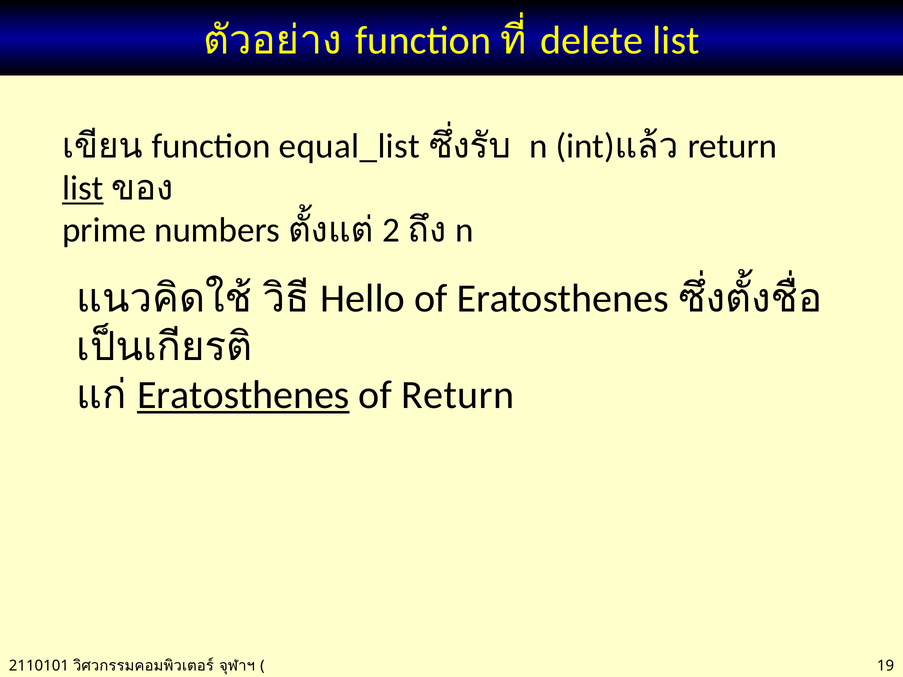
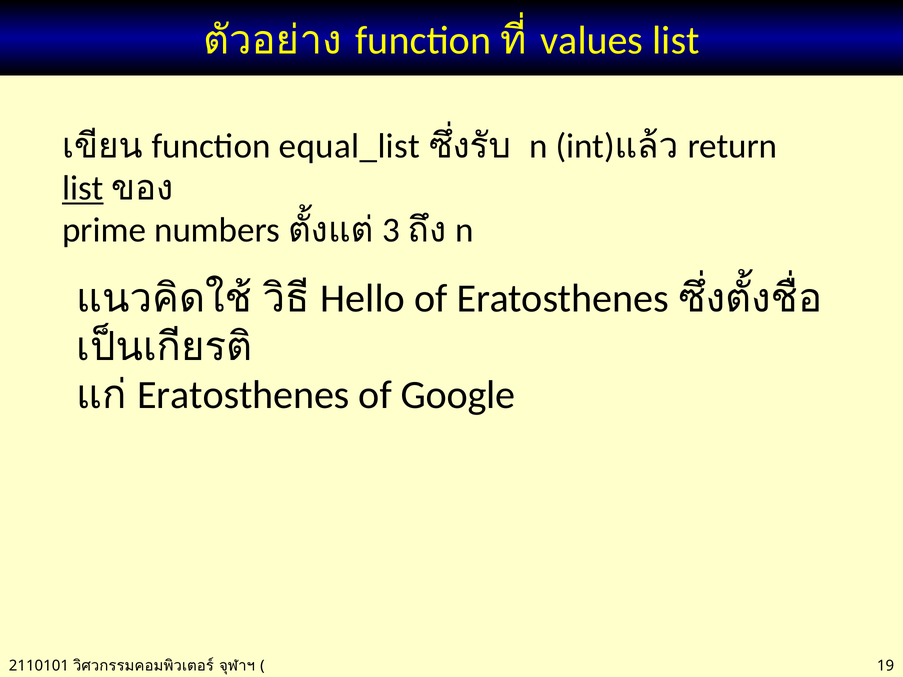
delete: delete -> values (592, 41)
2: 2 -> 3 (391, 230)
Eratosthenes underline: present -> none (243, 395)
of Return: Return -> Google (458, 395)
